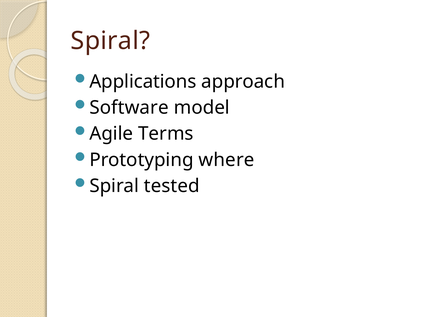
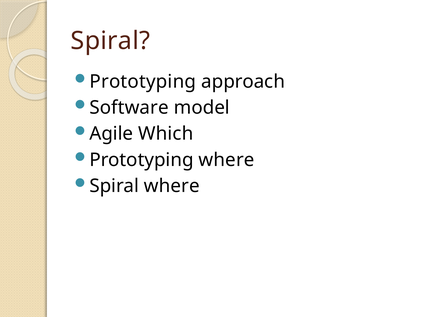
Applications: Applications -> Prototyping (143, 82)
Terms: Terms -> Which (166, 134)
Spiral tested: tested -> where (172, 186)
